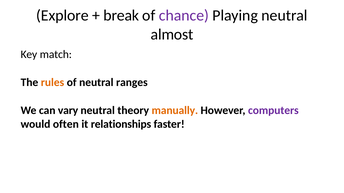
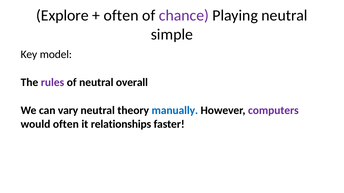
break: break -> often (121, 16)
almost: almost -> simple (172, 34)
match: match -> model (56, 55)
rules colour: orange -> purple (53, 83)
ranges: ranges -> overall (132, 83)
manually colour: orange -> blue (175, 111)
